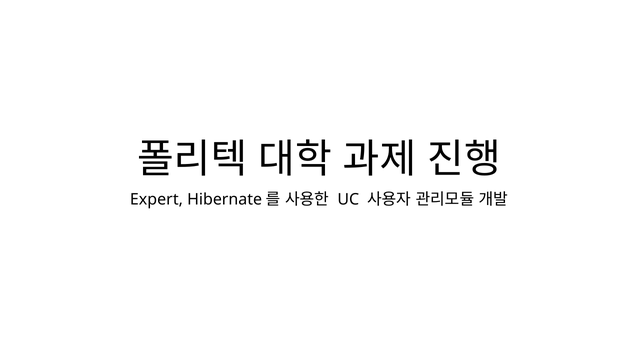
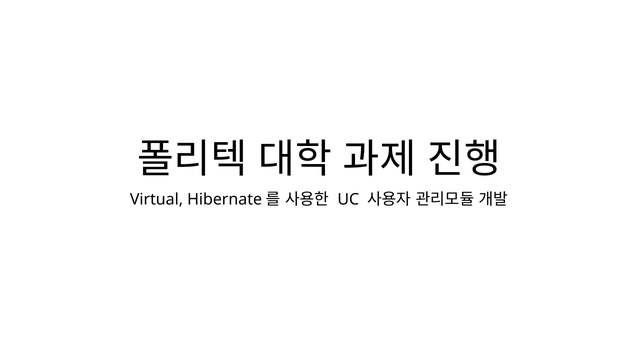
Expert: Expert -> Virtual (156, 199)
